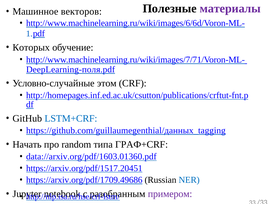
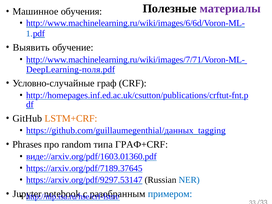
векторов: векторов -> обучения (81, 12)
Которых: Которых -> Выявить (31, 47)
этом: этом -> граф (107, 83)
LSTM+CRF colour: blue -> orange (71, 118)
Начать: Начать -> Phrases (27, 144)
data://arxiv.org/pdf/1603.01360.pdf: data://arxiv.org/pdf/1603.01360.pdf -> виде://arxiv.org/pdf/1603.01360.pdf (91, 157)
https://arxiv.org/pdf/1517.20451: https://arxiv.org/pdf/1517.20451 -> https://arxiv.org/pdf/7189.37645 (84, 168)
https://arxiv.org/pdf/1709.49686: https://arxiv.org/pdf/1709.49686 -> https://arxiv.org/pdf/9297.53147 (84, 180)
примером colour: purple -> blue (170, 194)
